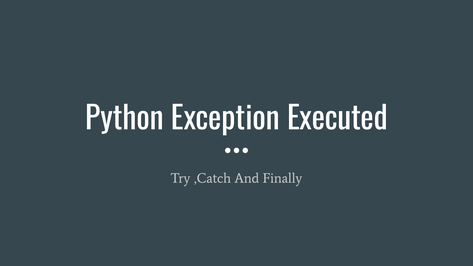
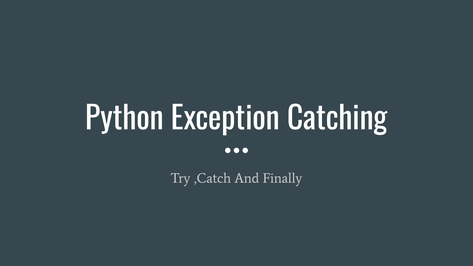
Executed: Executed -> Catching (337, 119)
